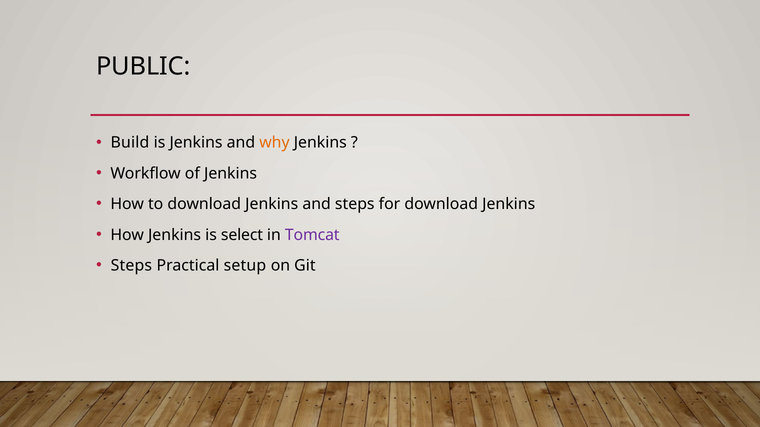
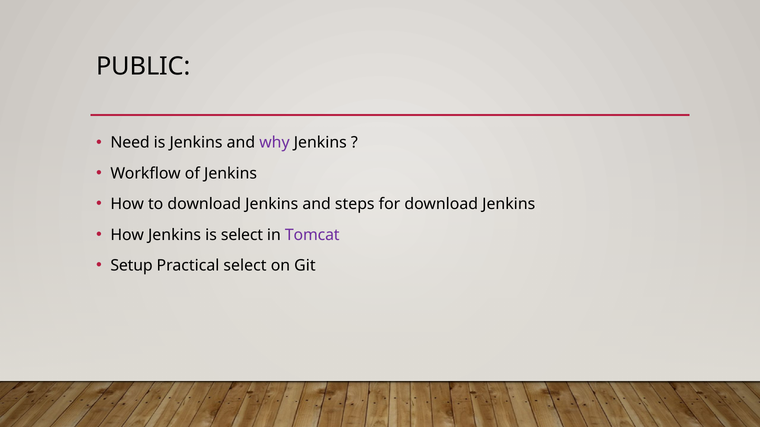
Build: Build -> Need (130, 143)
why colour: orange -> purple (274, 143)
Steps: Steps -> Setup (132, 266)
Practical setup: setup -> select (245, 266)
